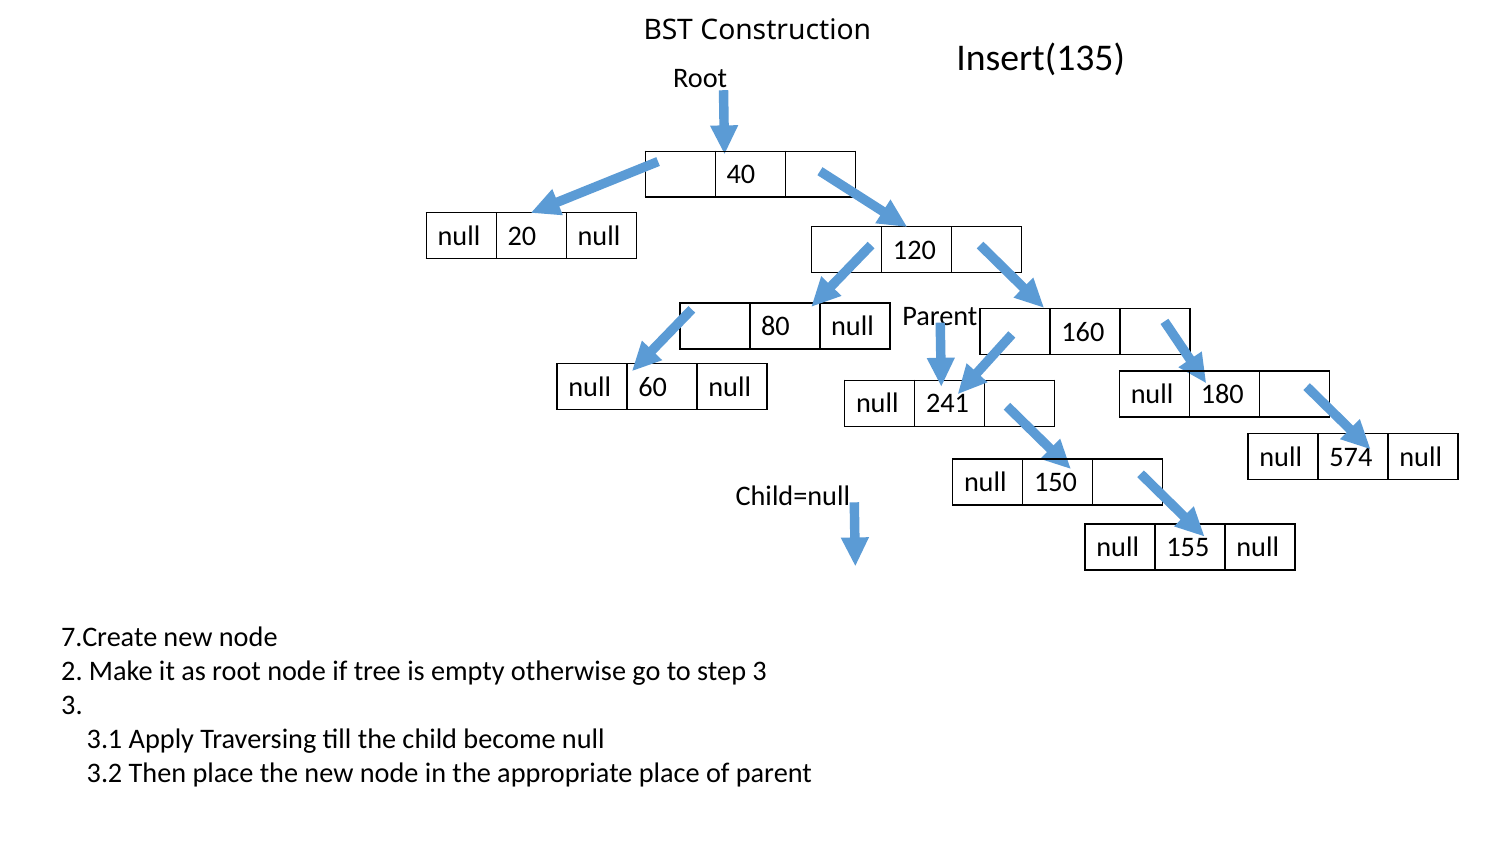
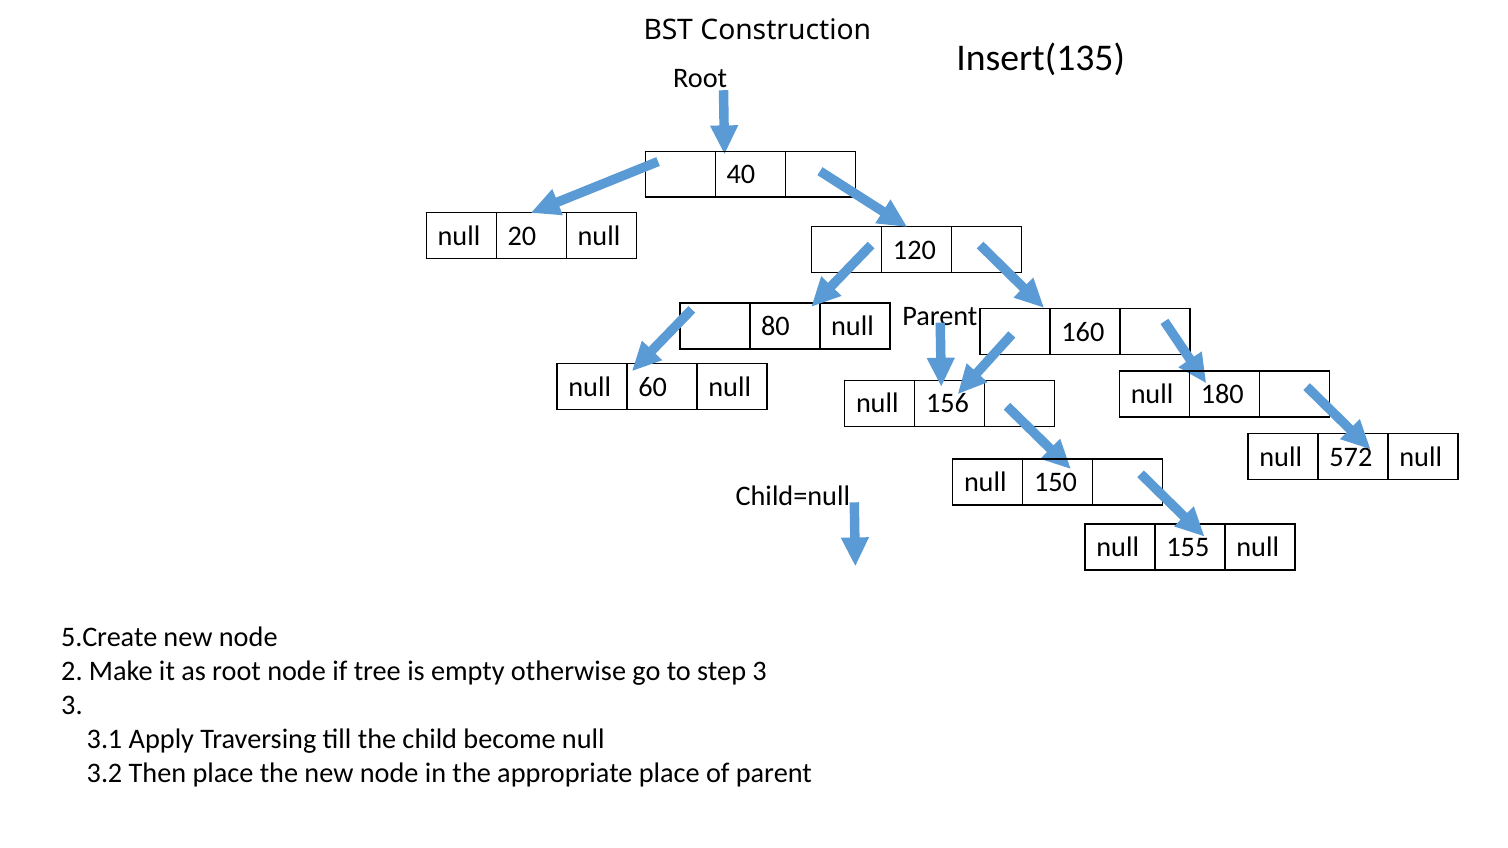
241: 241 -> 156 (947, 404)
574: 574 -> 572 (1351, 457)
7.Create: 7.Create -> 5.Create (109, 637)
